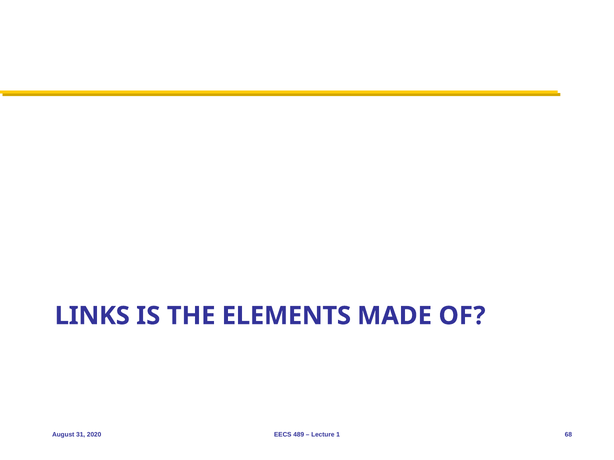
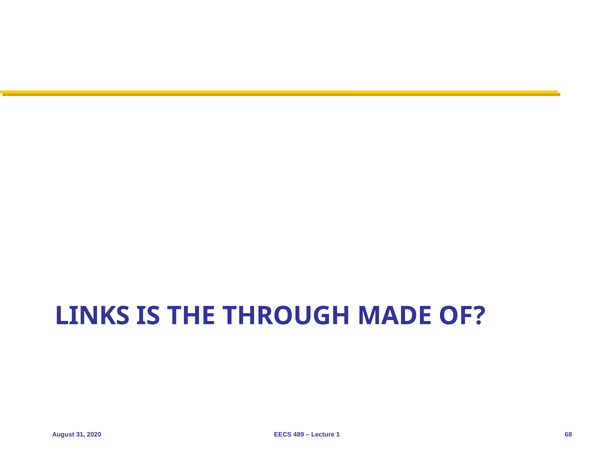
ELEMENTS: ELEMENTS -> THROUGH (286, 316)
